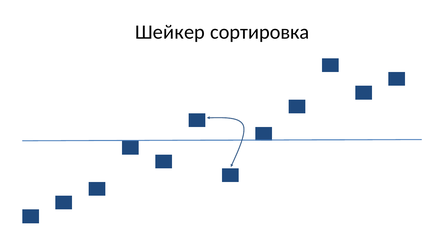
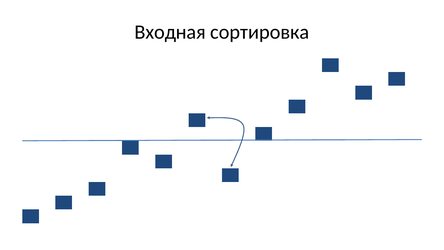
Шейкер: Шейкер -> Входная (170, 32)
